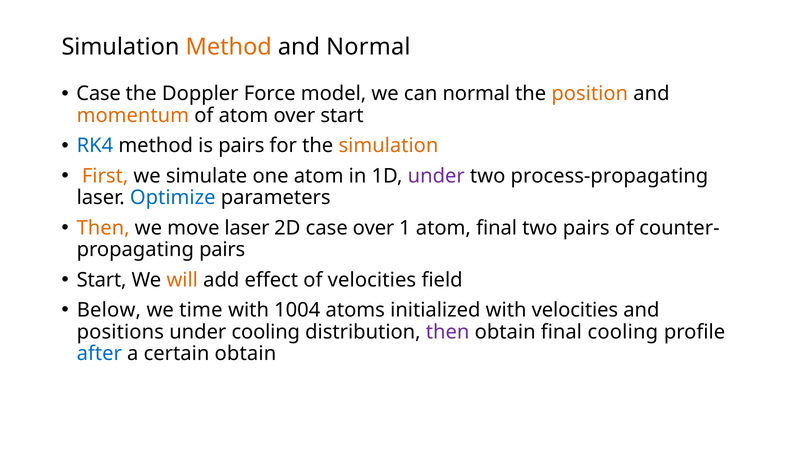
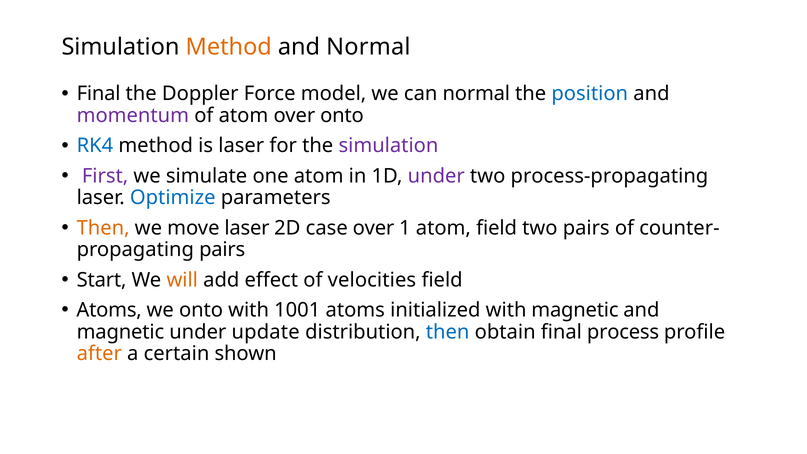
Case: Case -> Final (99, 94)
position colour: orange -> blue (590, 94)
momentum colour: orange -> purple (133, 116)
over start: start -> onto (342, 116)
is pairs: pairs -> laser (241, 146)
simulation colour: orange -> purple (388, 146)
First colour: orange -> purple (105, 176)
atom final: final -> field (497, 228)
Below: Below -> Atoms (109, 310)
we time: time -> onto (201, 310)
1004: 1004 -> 1001 (297, 310)
with velocities: velocities -> magnetic (575, 310)
positions: positions -> magnetic (120, 332)
under cooling: cooling -> update (266, 332)
then colour: purple -> blue (448, 332)
final cooling: cooling -> process (623, 332)
after colour: blue -> orange (99, 354)
certain obtain: obtain -> shown (246, 354)
